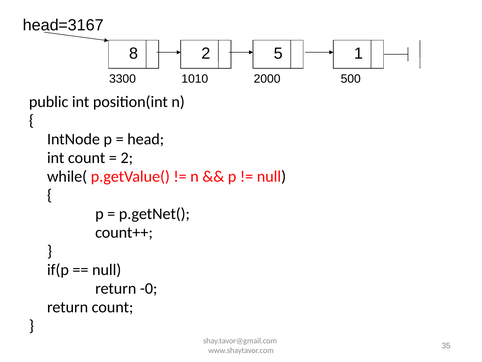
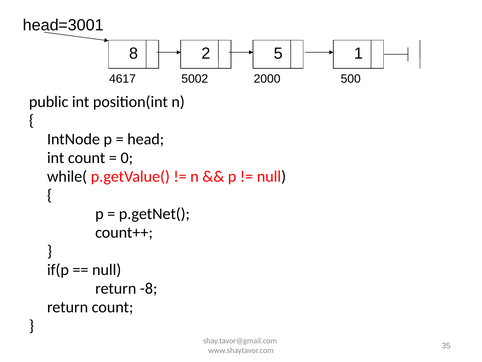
head=3167: head=3167 -> head=3001 (63, 25)
3300: 3300 -> 4617 (123, 79)
1010: 1010 -> 5002 (195, 79)
2: 2 -> 0 (127, 158)
-0: -0 -> -8 (149, 288)
